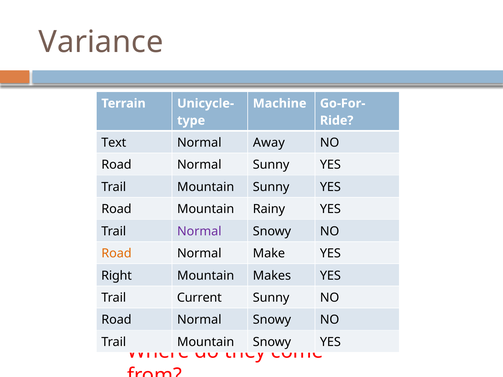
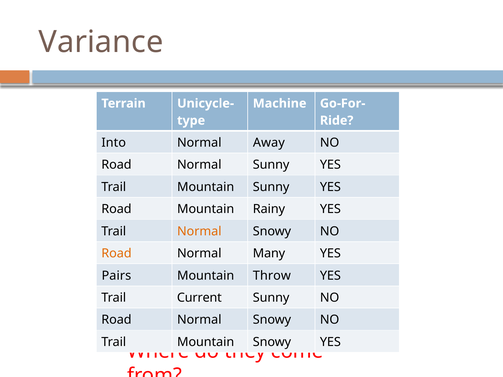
Text: Text -> Into (114, 143)
Normal colour: purple -> orange (199, 231)
Make: Make -> Many (269, 254)
Right: Right -> Pairs (116, 276)
Makes: Makes -> Throw (272, 276)
